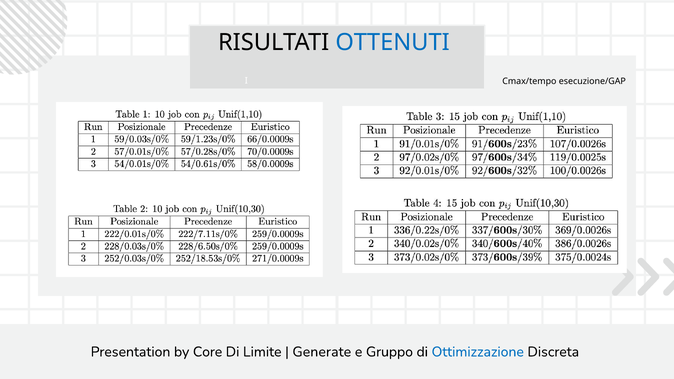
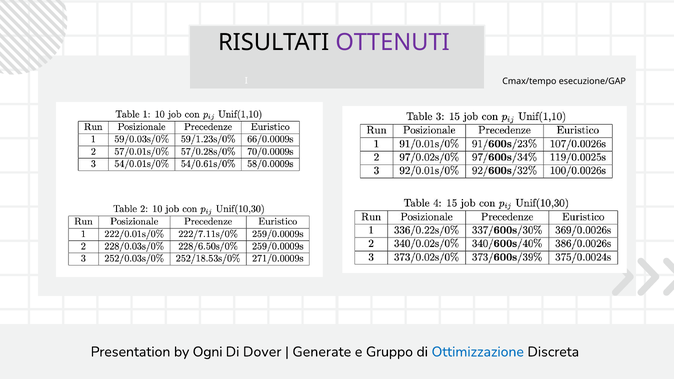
OTTENUTI colour: blue -> purple (393, 42)
Core: Core -> Ogni (208, 352)
Limite: Limite -> Dover (262, 352)
